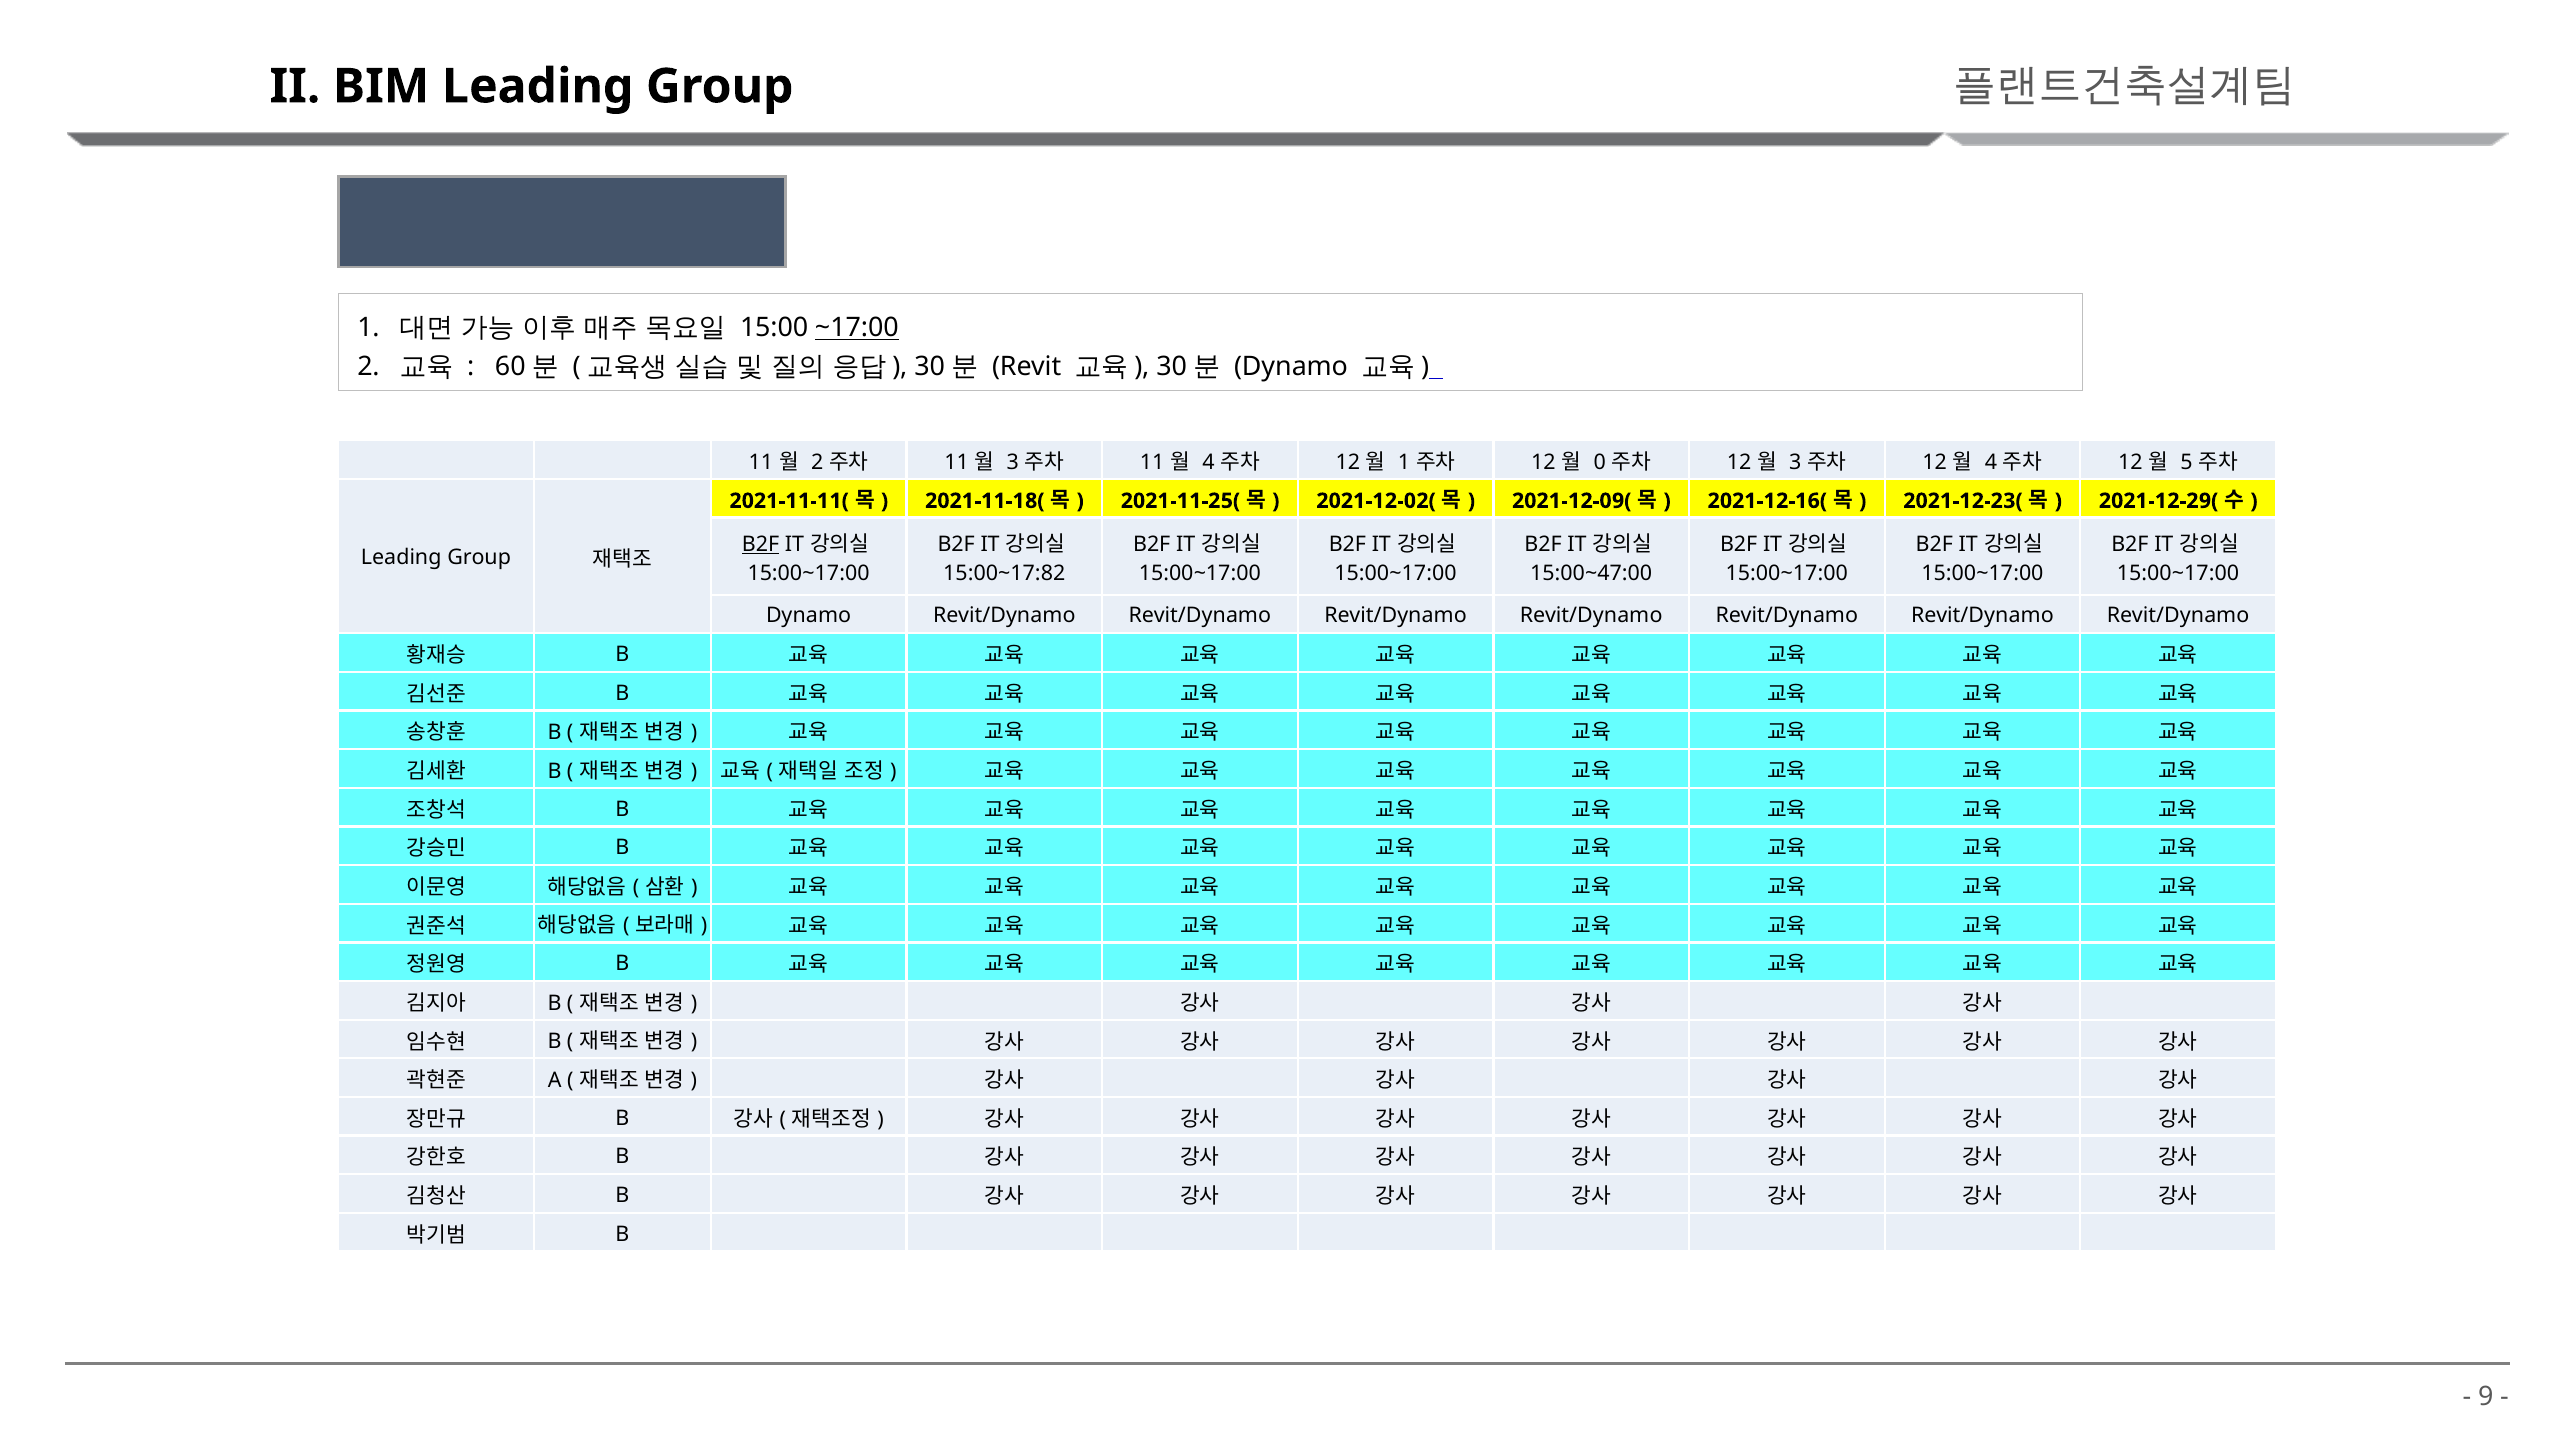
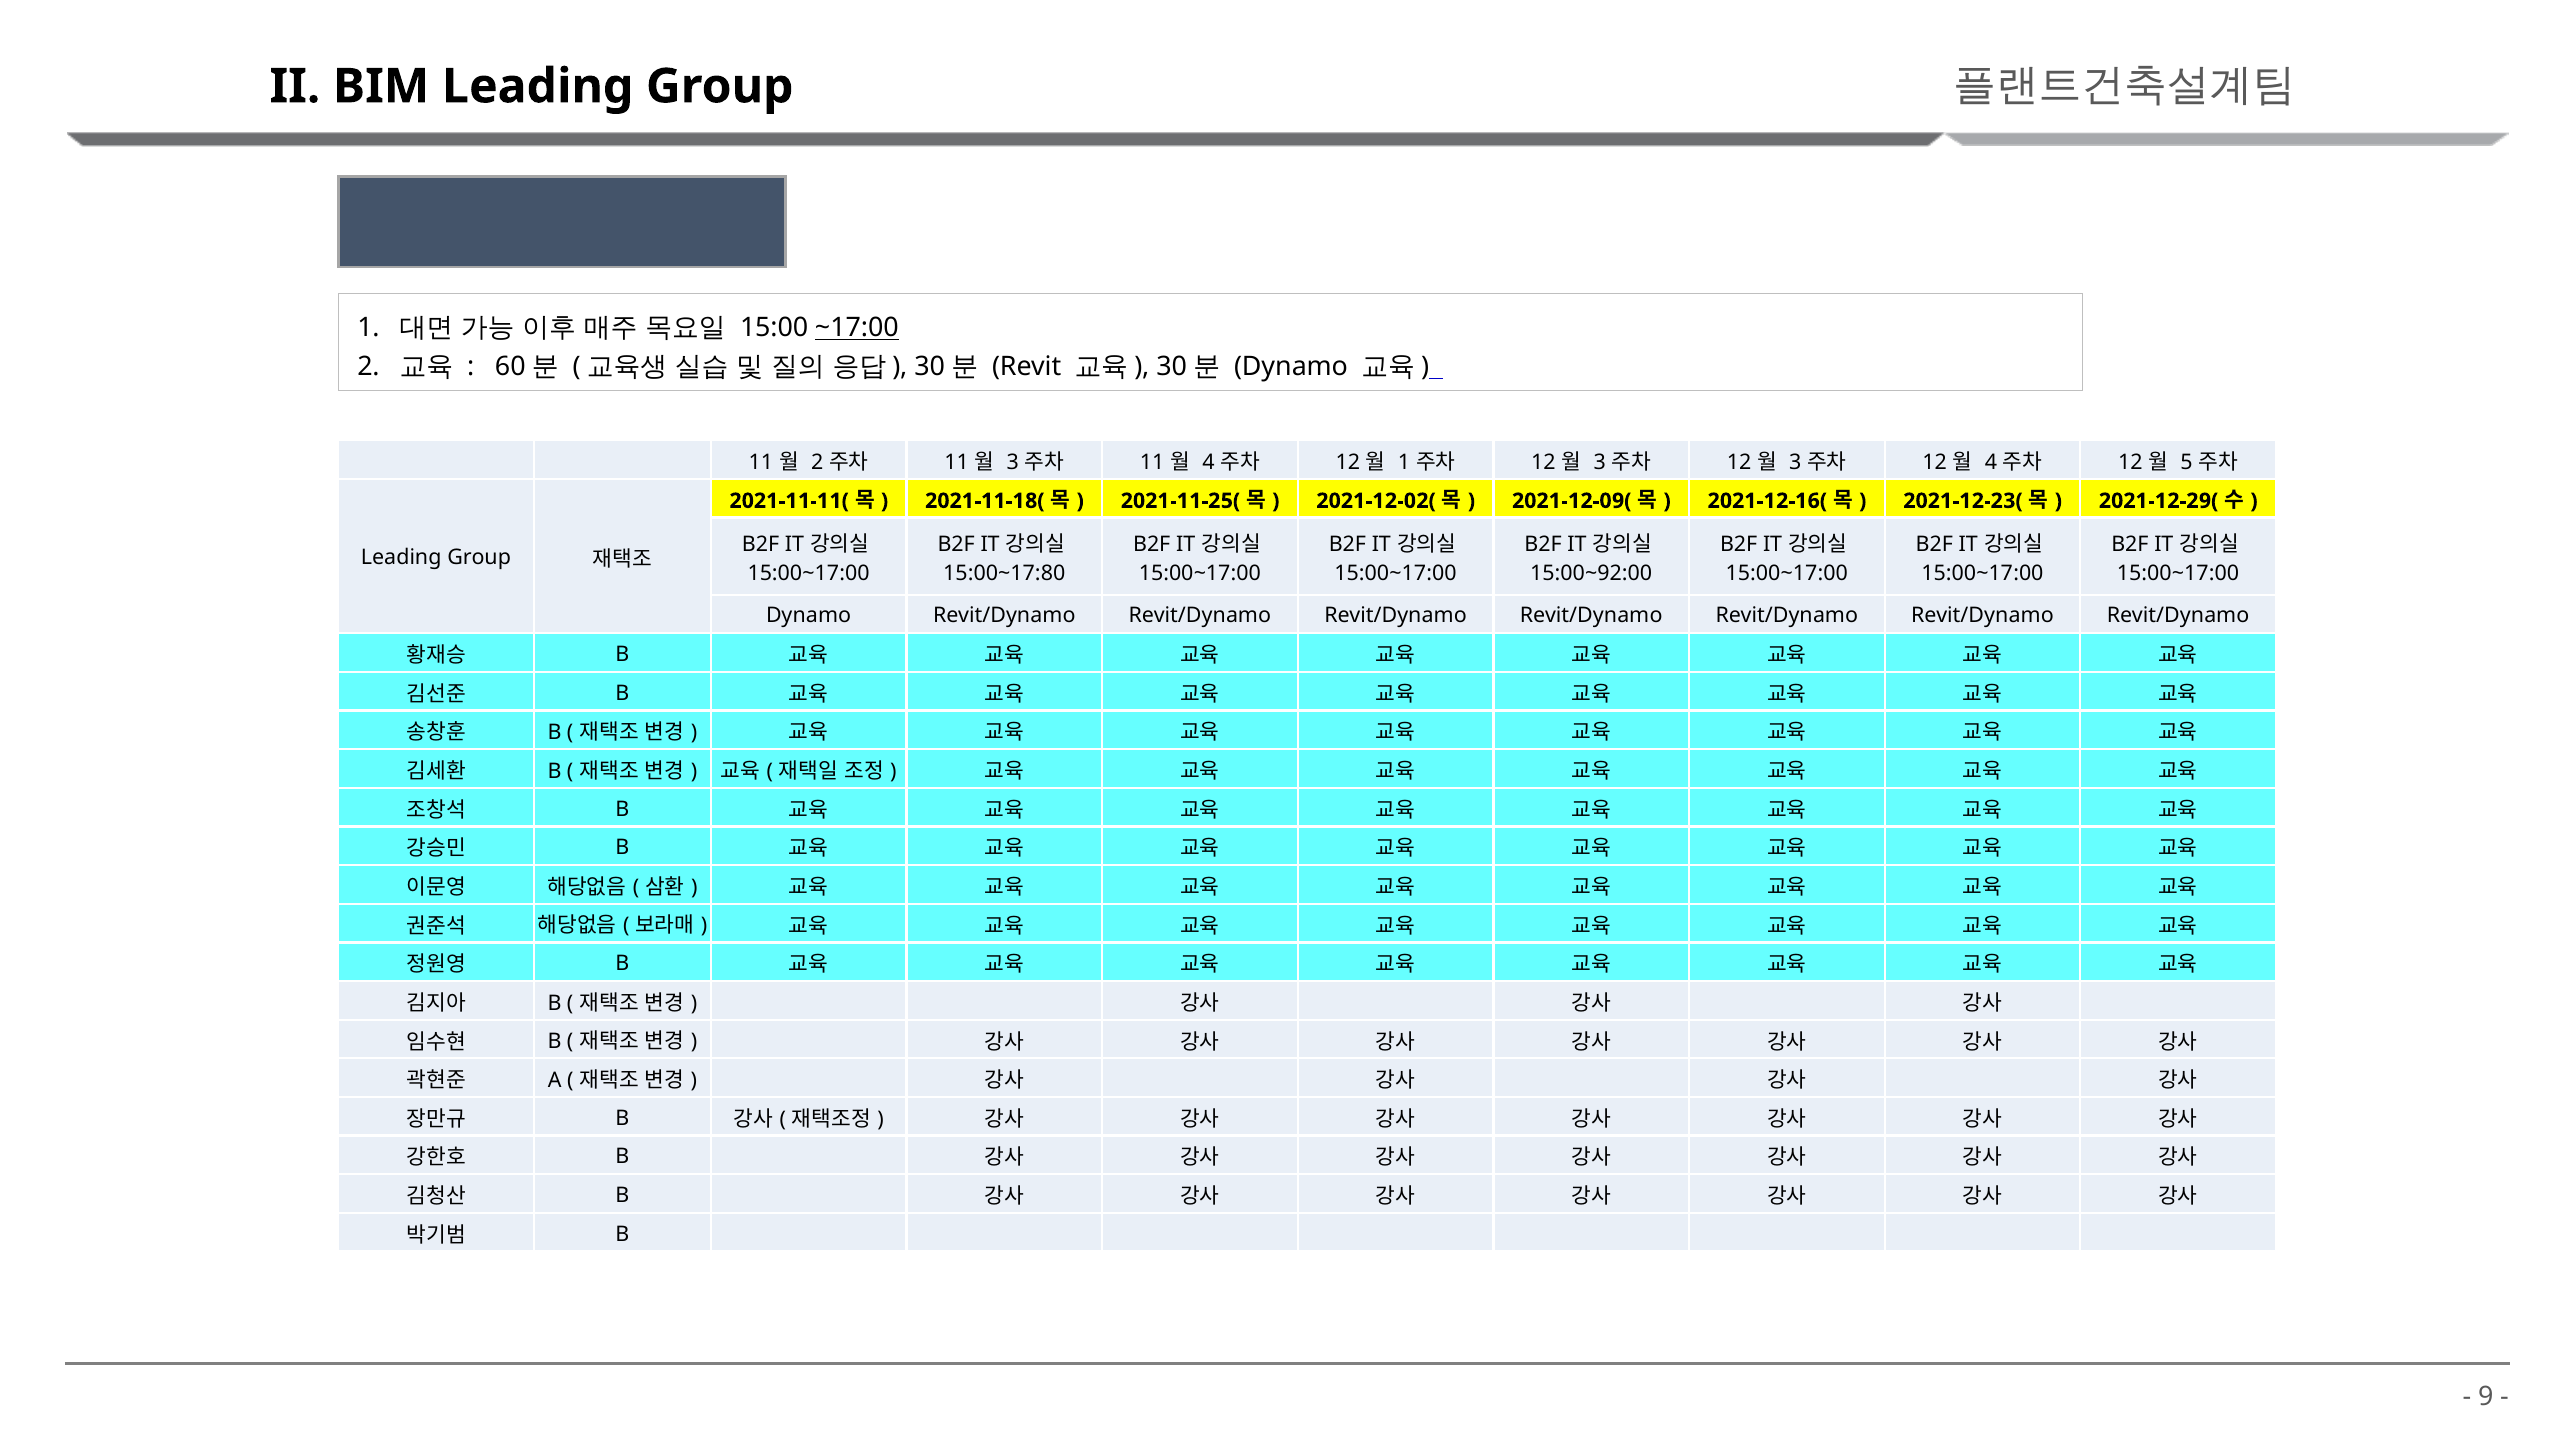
0: 0 -> 3 (1600, 462)
B2F underline: present -> none (761, 544)
15:00~17:82: 15:00~17:82 -> 15:00~17:80 (1004, 574)
15:00~47:00: 15:00~47:00 -> 15:00~92:00 (1591, 574)
